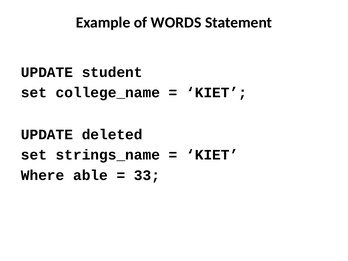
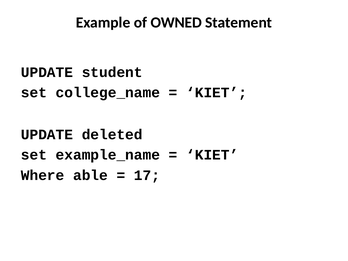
WORDS: WORDS -> OWNED (176, 23)
strings_name: strings_name -> example_name (108, 155)
33: 33 -> 17 (147, 175)
